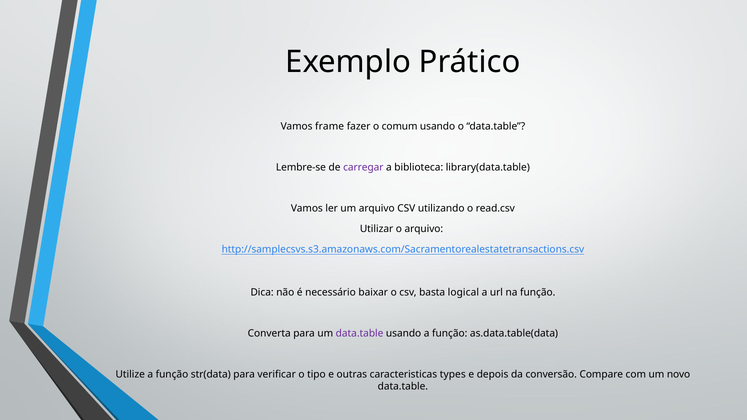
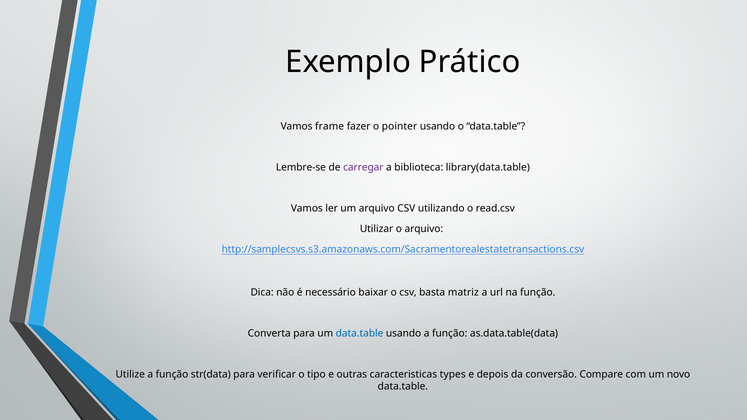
comum: comum -> pointer (400, 126)
logical: logical -> matriz (463, 292)
data.table colour: purple -> blue (360, 334)
